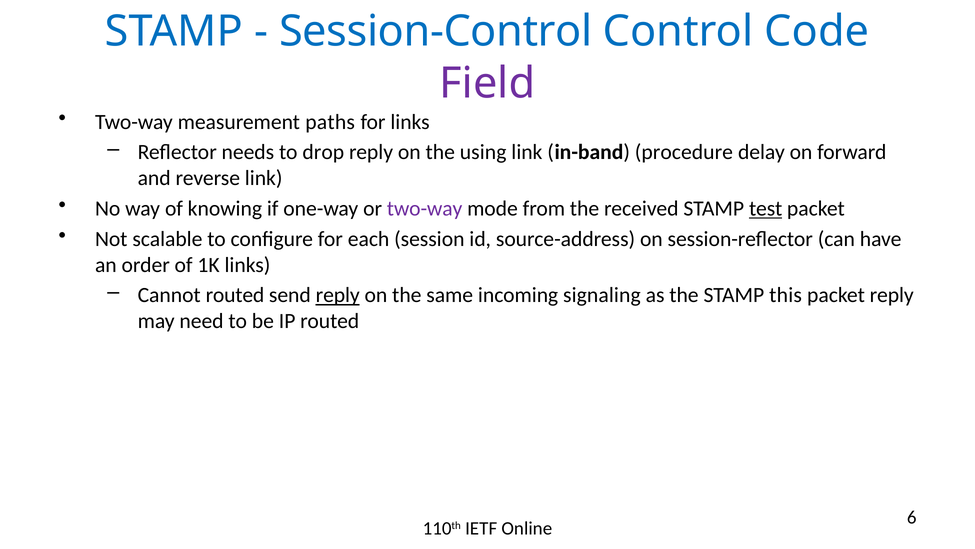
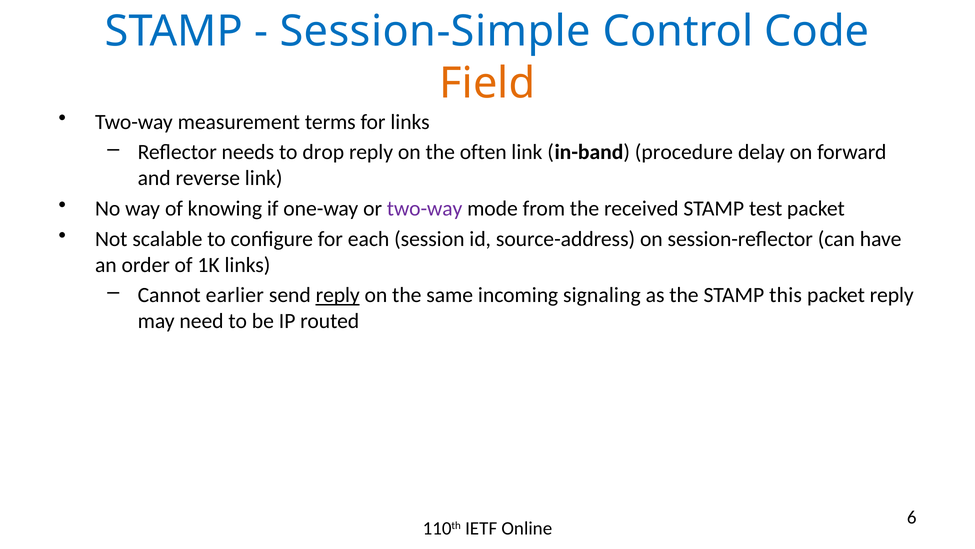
Session-Control: Session-Control -> Session-Simple (435, 32)
Field colour: purple -> orange (487, 84)
paths: paths -> terms (330, 122)
using: using -> often (483, 152)
test underline: present -> none (766, 208)
Cannot routed: routed -> earlier (235, 295)
